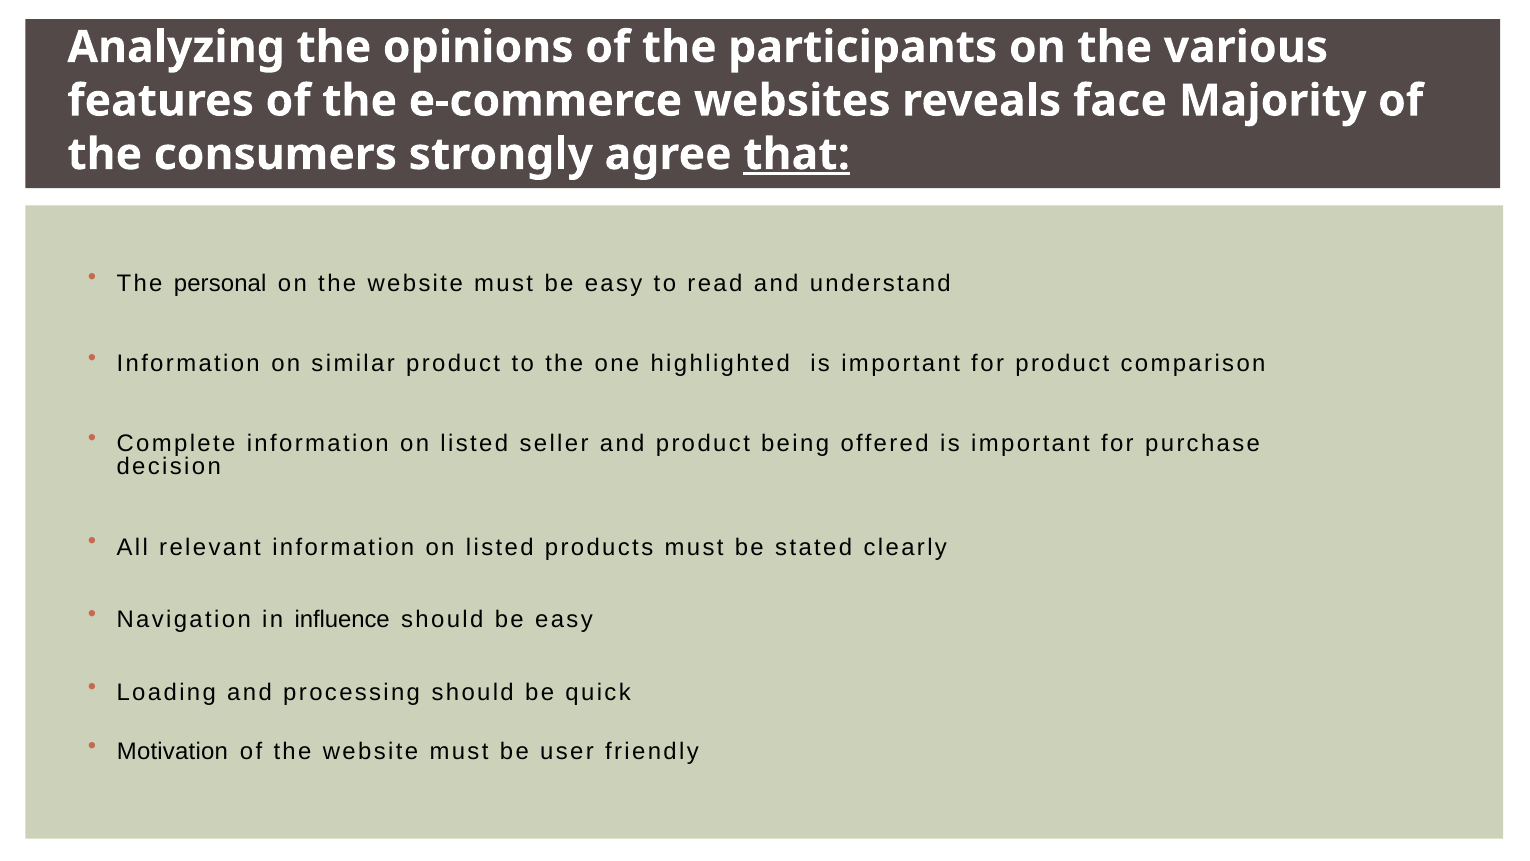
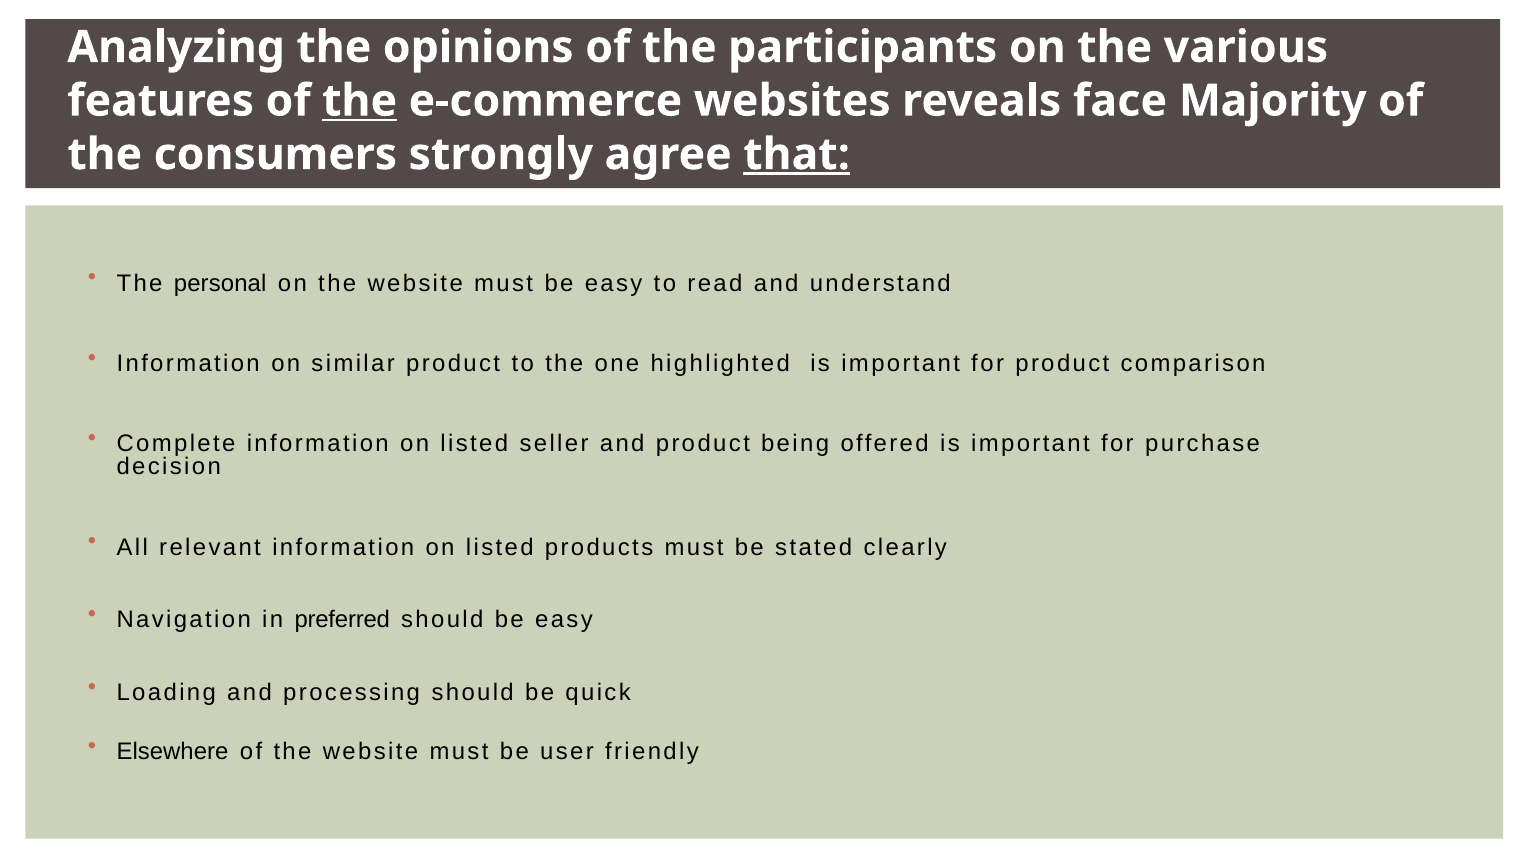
the underline: none -> present (360, 101)
influence: influence -> preferred (342, 620)
Motivation: Motivation -> Elsewhere (173, 752)
